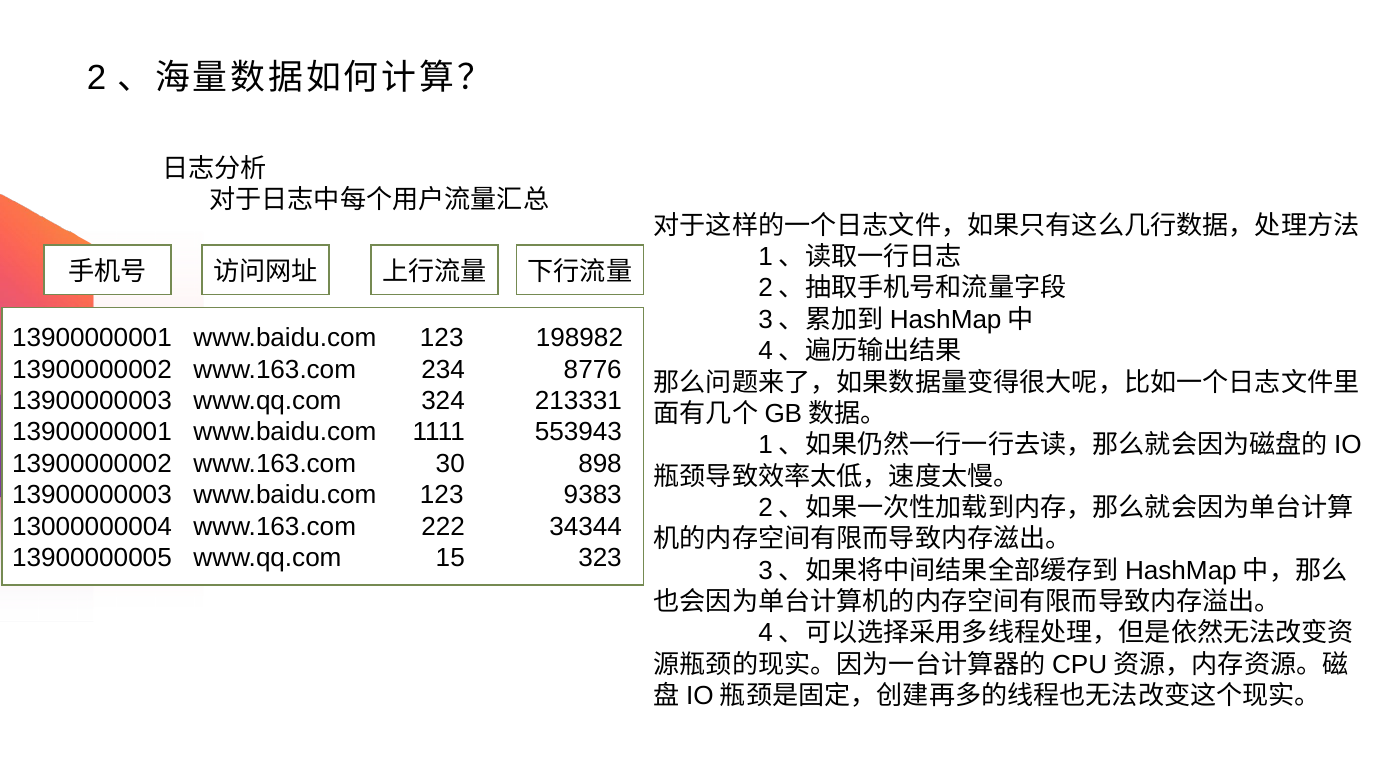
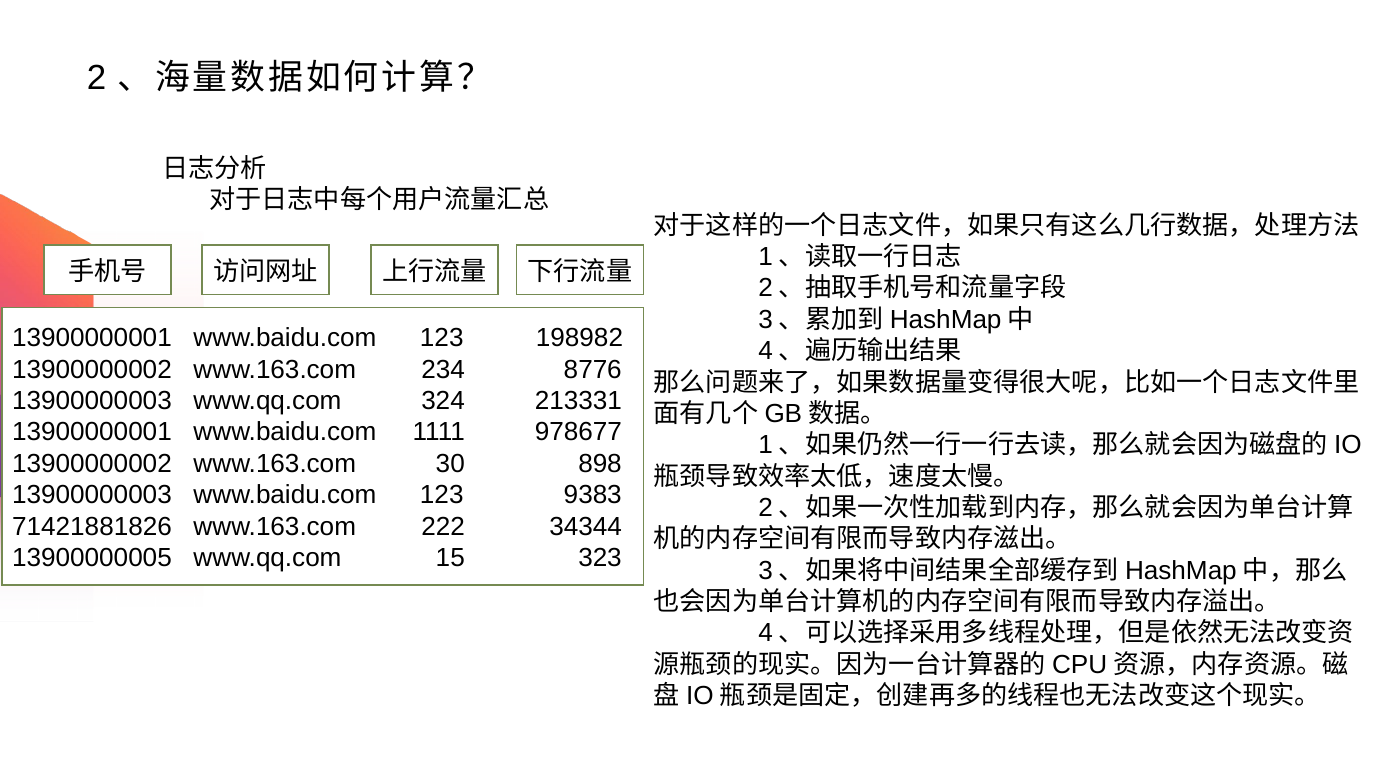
553943: 553943 -> 978677 (578, 432)
13000000004: 13000000004 -> 71421881826 (92, 526)
